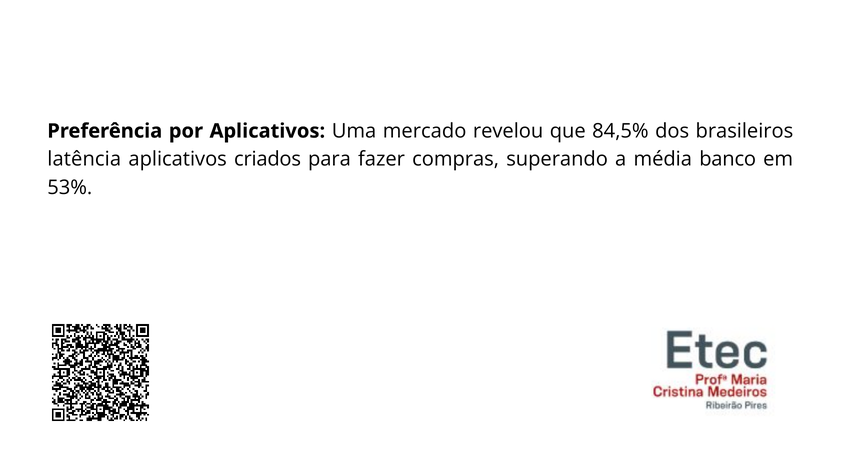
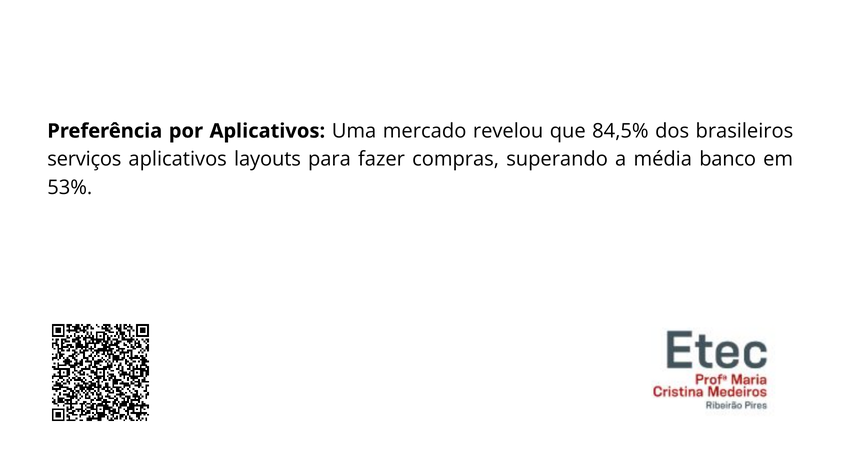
latência: latência -> serviços (84, 159)
criados: criados -> layouts (267, 159)
